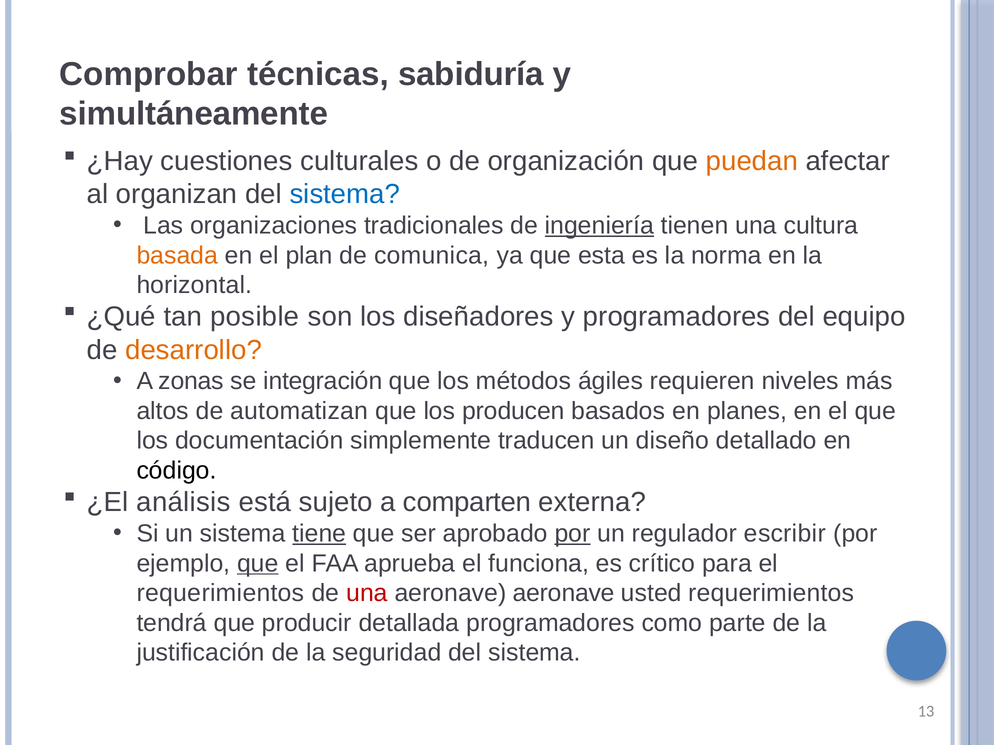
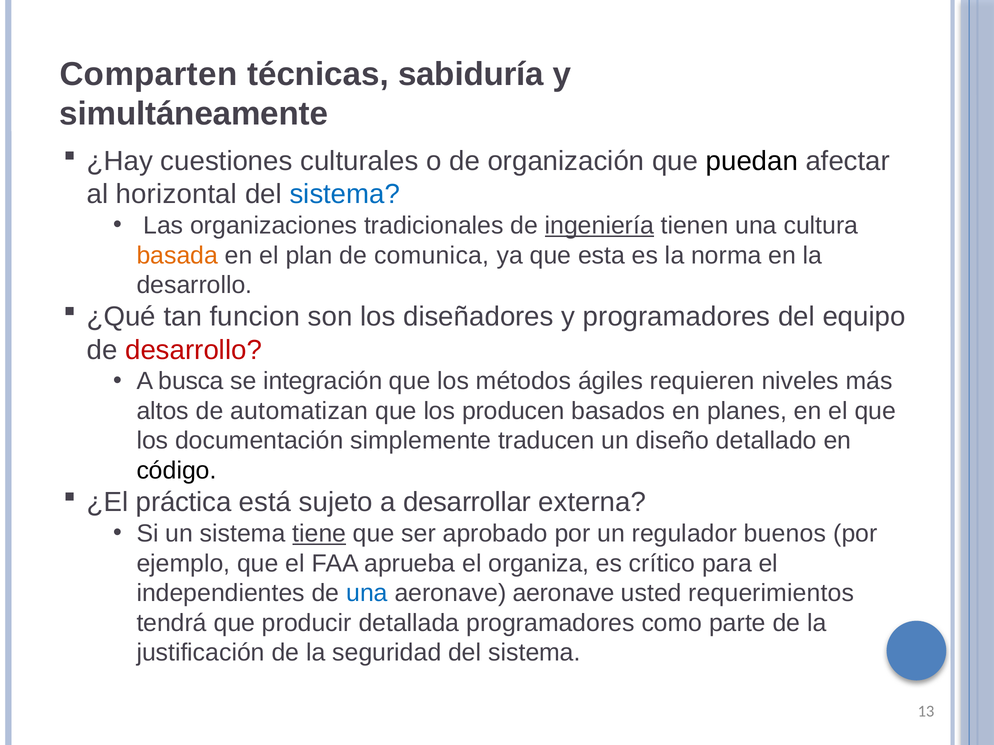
Comprobar: Comprobar -> Comparten (148, 74)
puedan colour: orange -> black (752, 161)
organizan: organizan -> horizontal (177, 194)
horizontal: horizontal -> desarrollo (194, 285)
posible: posible -> funcion (255, 317)
desarrollo colour: orange -> red (194, 350)
zonas: zonas -> busca (191, 381)
análisis: análisis -> práctica (184, 503)
comparten: comparten -> desarrollar (467, 503)
por underline: present -> none (573, 534)
escribir: escribir -> buenos (785, 534)
que underline: present -> none (258, 564)
funciona: funciona -> organiza (539, 564)
requerimientos: requerimientos -> independientes (221, 594)
una colour: red -> blue (367, 594)
